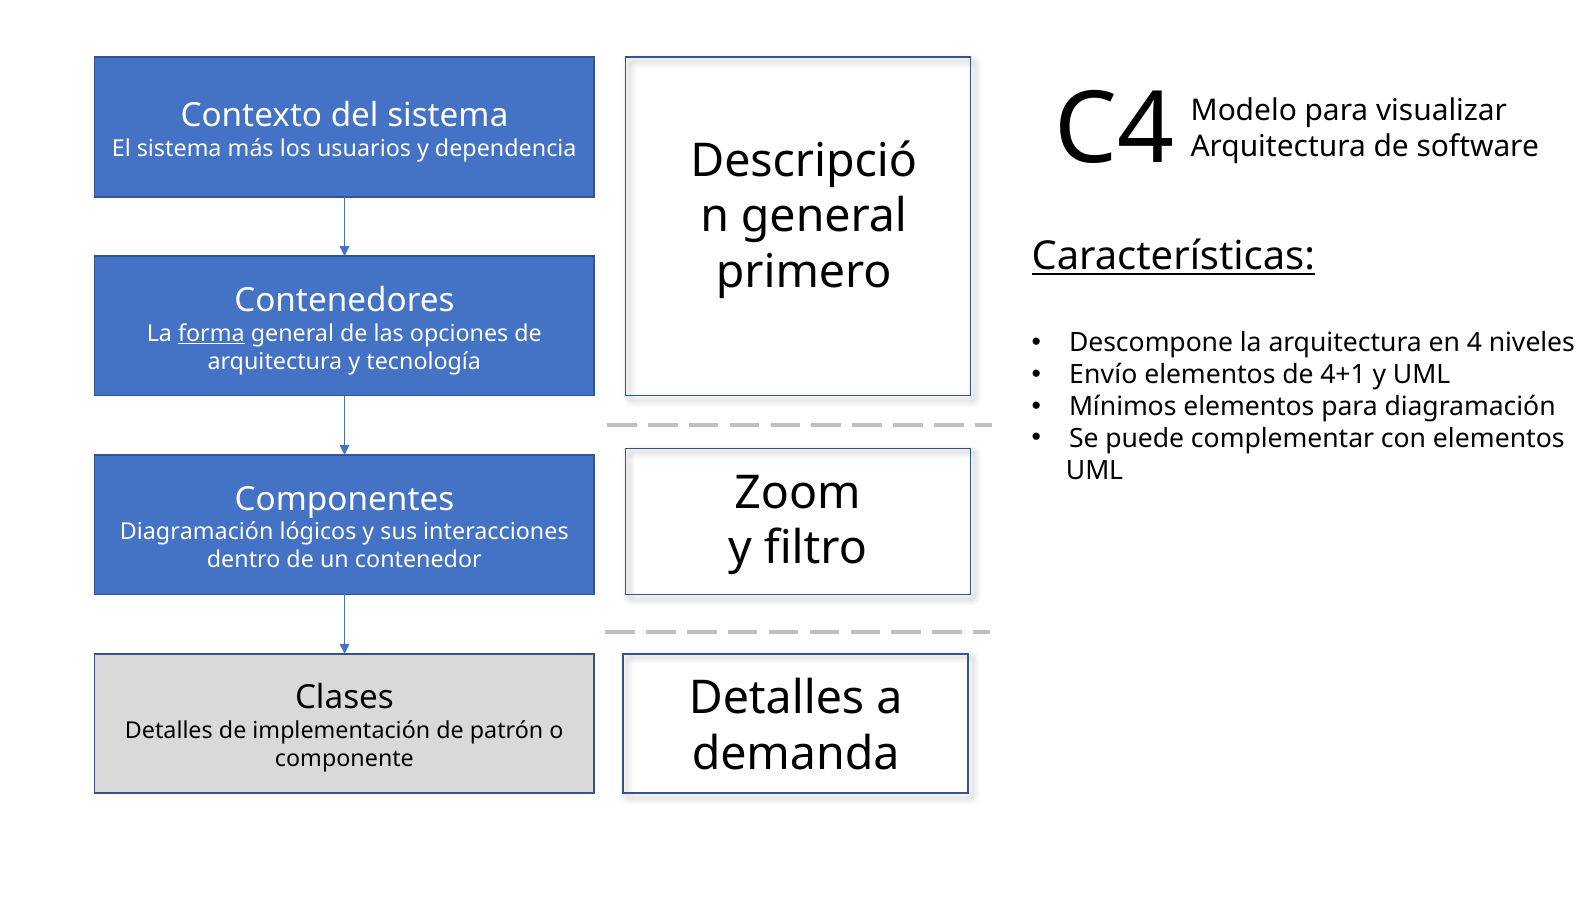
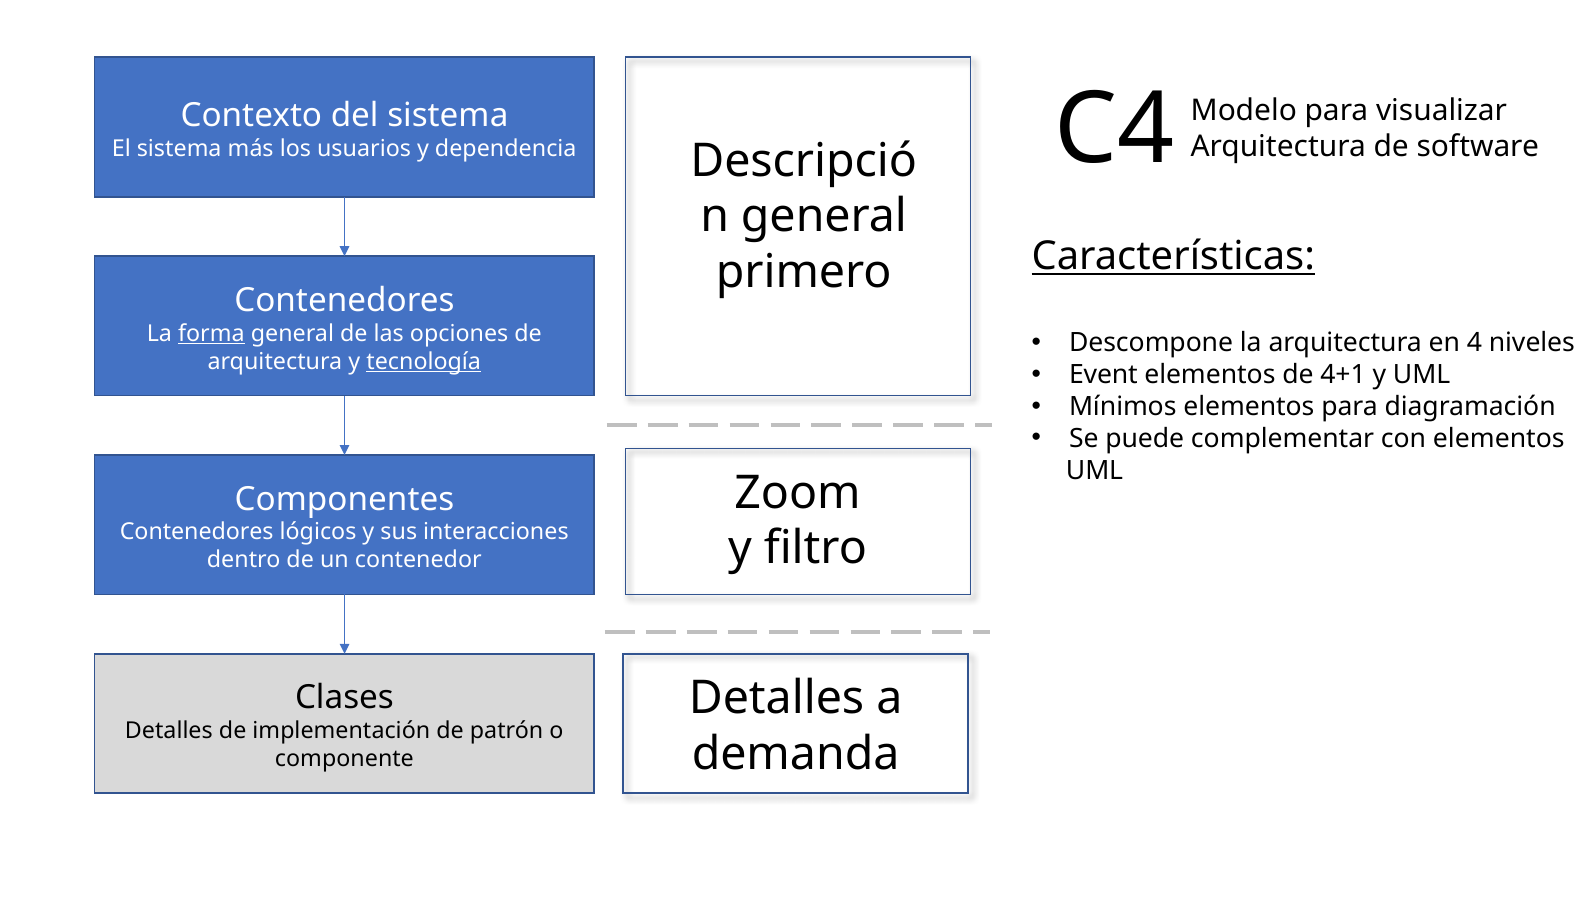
tecnología underline: none -> present (424, 361)
Envío: Envío -> Event (1103, 375)
Diagramación: Diagramación -> Contenedores (197, 532)
